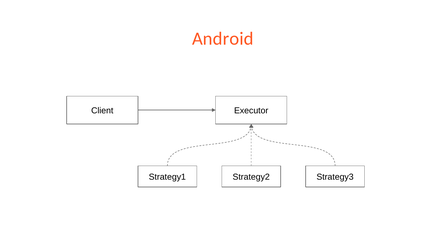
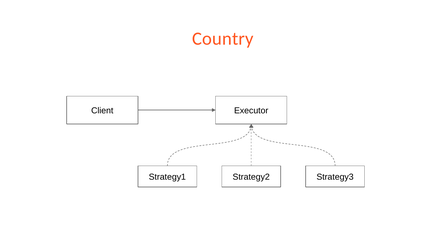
Android: Android -> Country (223, 39)
